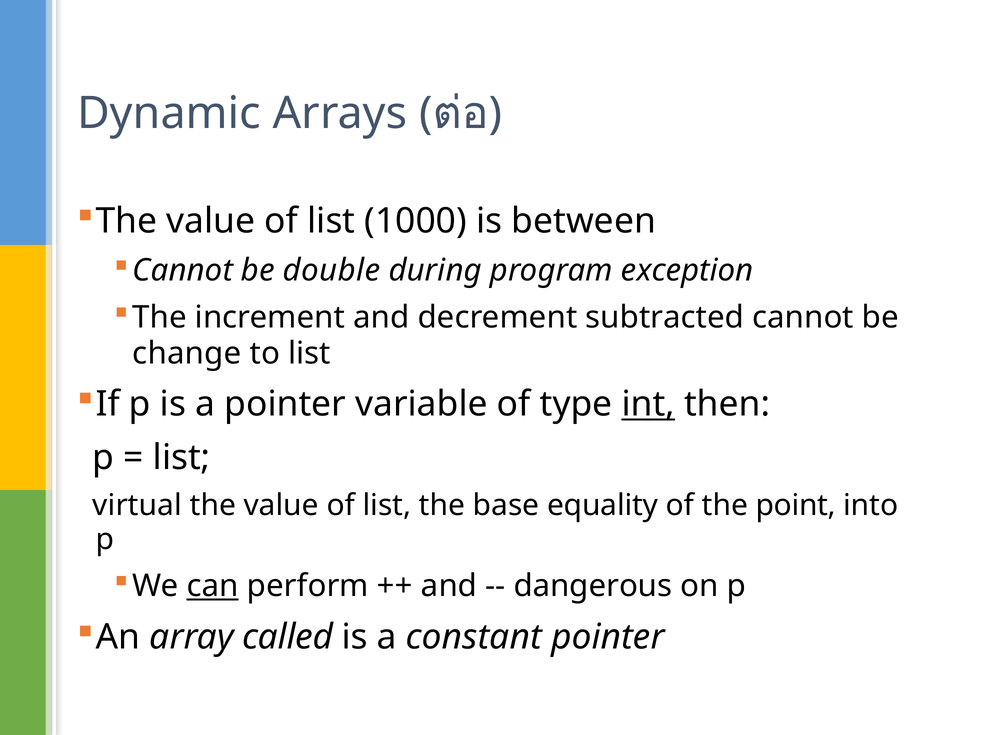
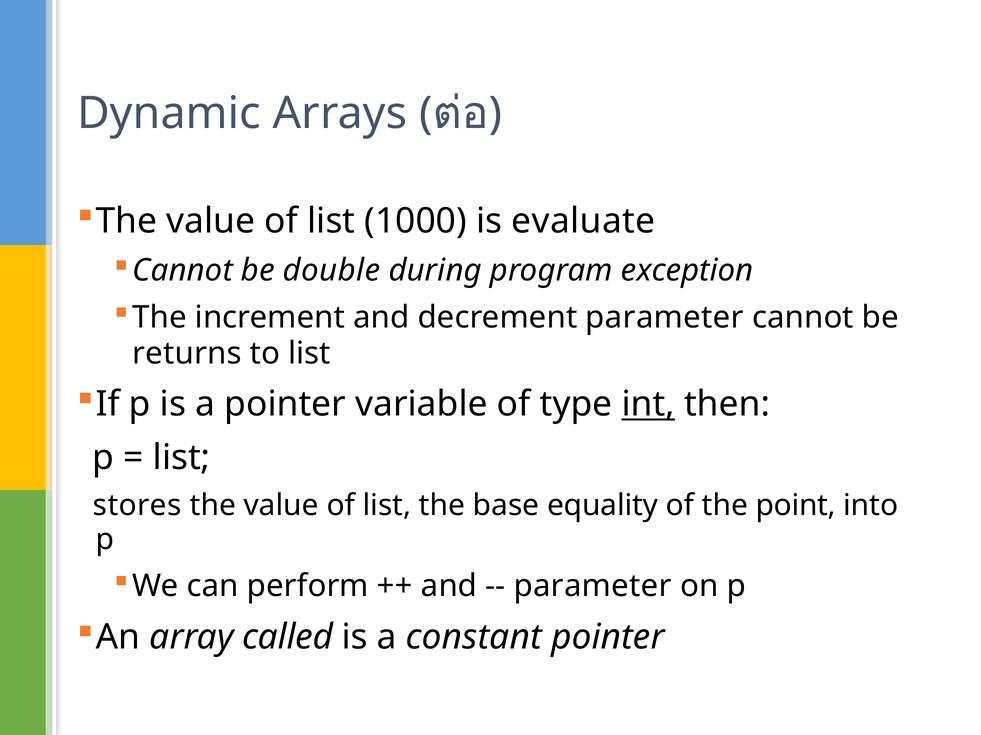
between: between -> evaluate (583, 221)
decrement subtracted: subtracted -> parameter (665, 318)
change: change -> returns (187, 354)
virtual: virtual -> stores (137, 506)
can underline: present -> none (213, 586)
dangerous: dangerous -> parameter (593, 586)
